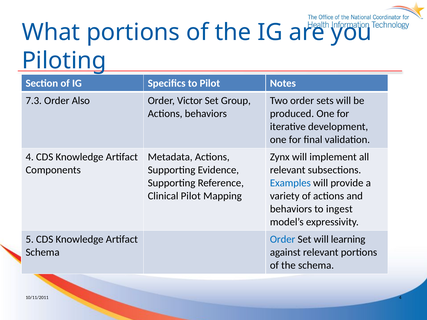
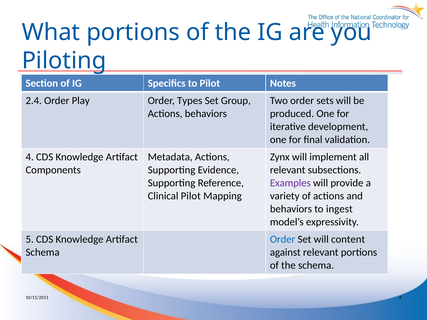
7.3: 7.3 -> 2.4 (34, 101)
Also: Also -> Play (81, 101)
Victor: Victor -> Types (190, 101)
Examples colour: blue -> purple (290, 183)
learning: learning -> content (348, 240)
